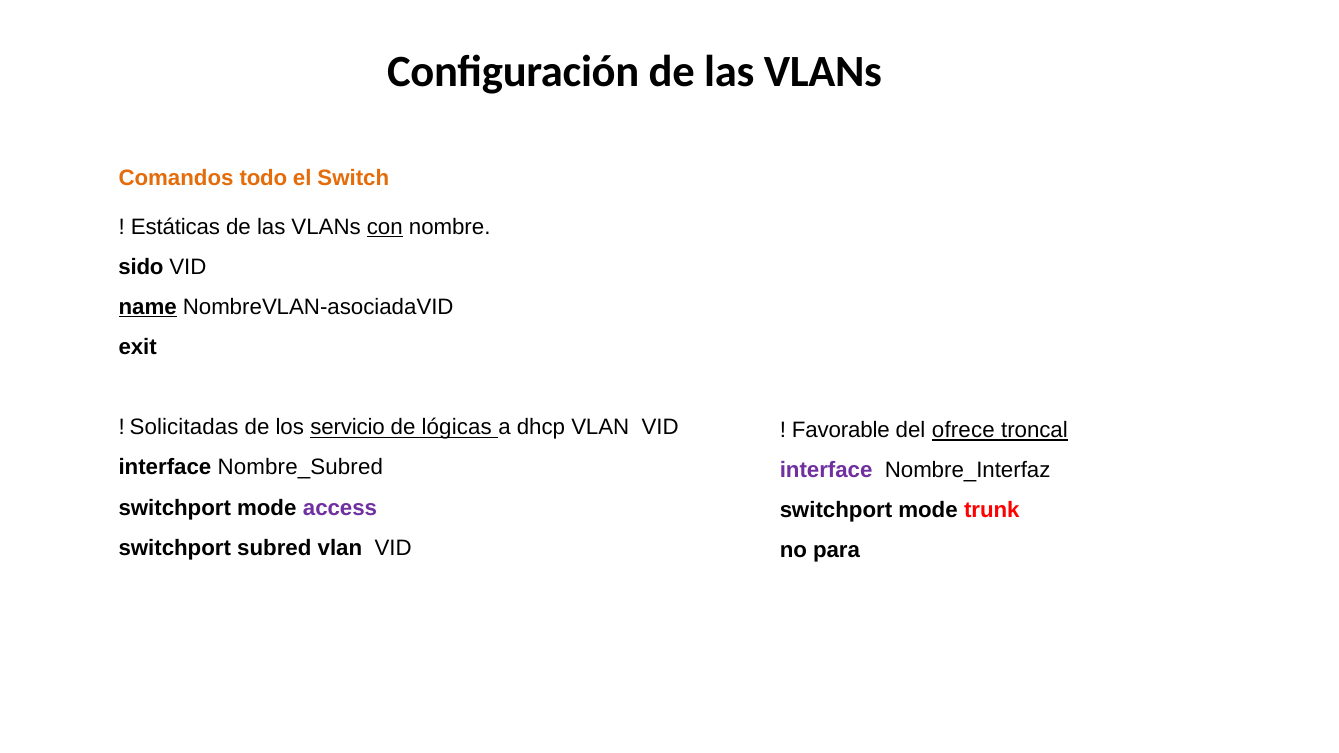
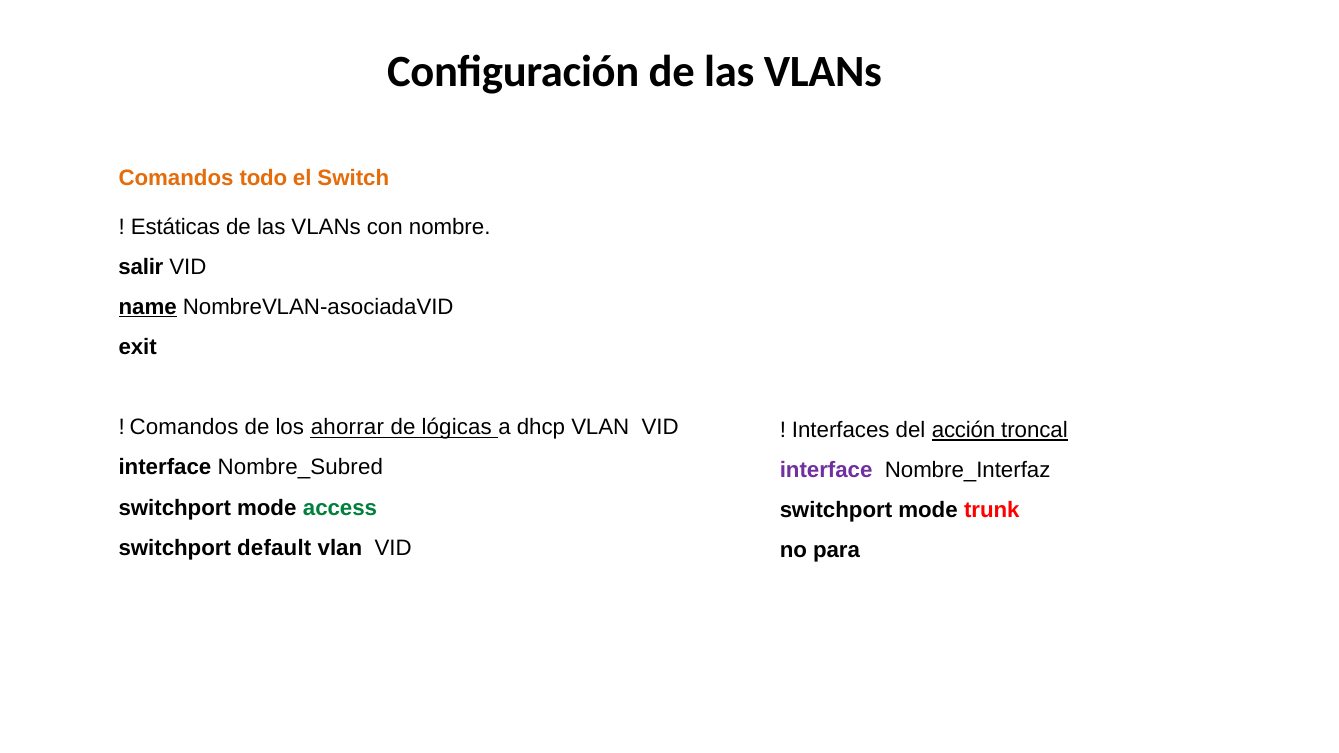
con underline: present -> none (385, 227)
sido: sido -> salir (141, 267)
Solicitadas: Solicitadas -> Comandos (184, 428)
servicio: servicio -> ahorrar (347, 428)
Favorable: Favorable -> Interfaces (841, 430)
ofrece: ofrece -> acción (964, 430)
access colour: purple -> green (340, 508)
subred: subred -> default (274, 548)
